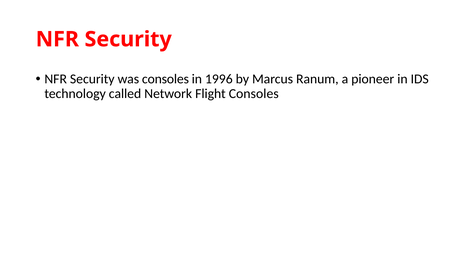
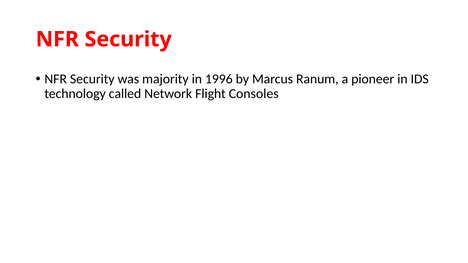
was consoles: consoles -> majority (165, 79)
